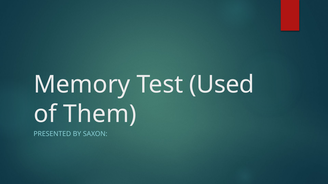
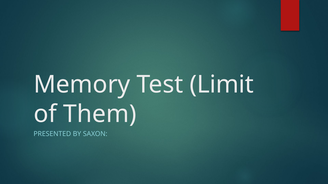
Used: Used -> Limit (222, 85)
